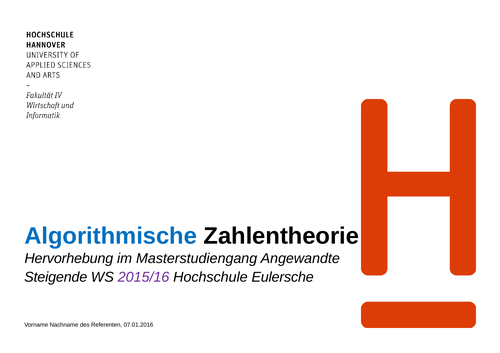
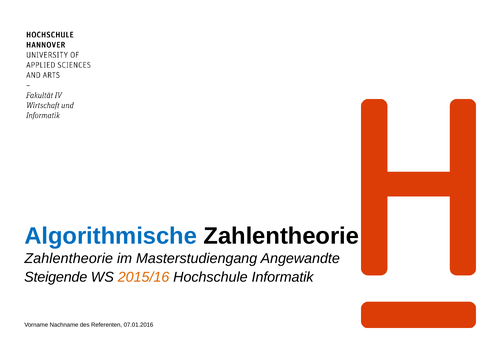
Hervorhebung: Hervorhebung -> Zahlentheorie (69, 259)
2015/16 colour: purple -> orange (144, 278)
Eulersche: Eulersche -> Informatik (283, 278)
